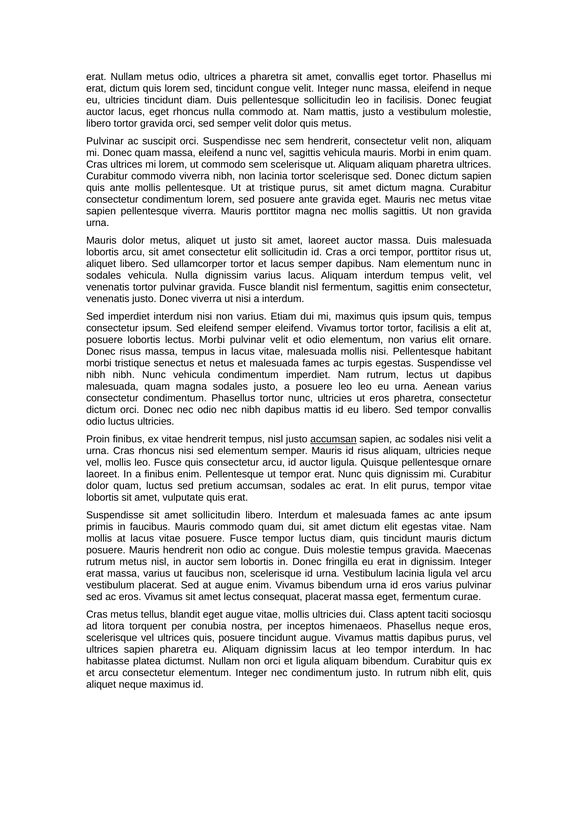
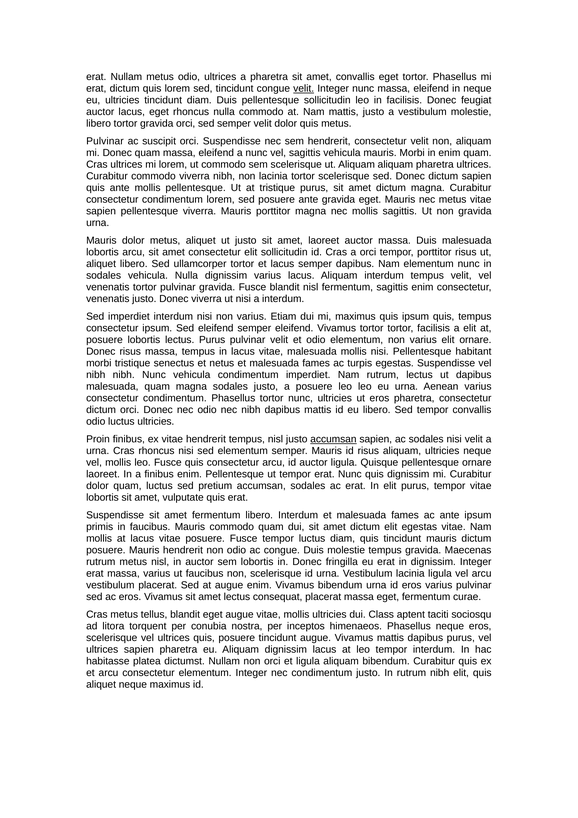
velit underline: none -> present (304, 88)
lectus Morbi: Morbi -> Purus (212, 340)
amet sollicitudin: sollicitudin -> fermentum (216, 515)
